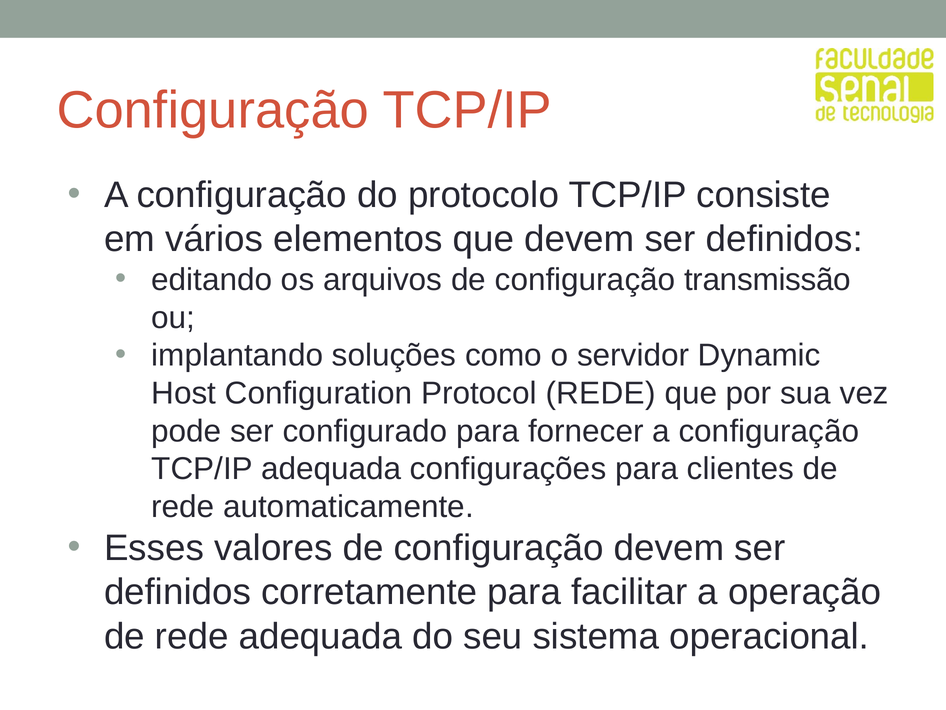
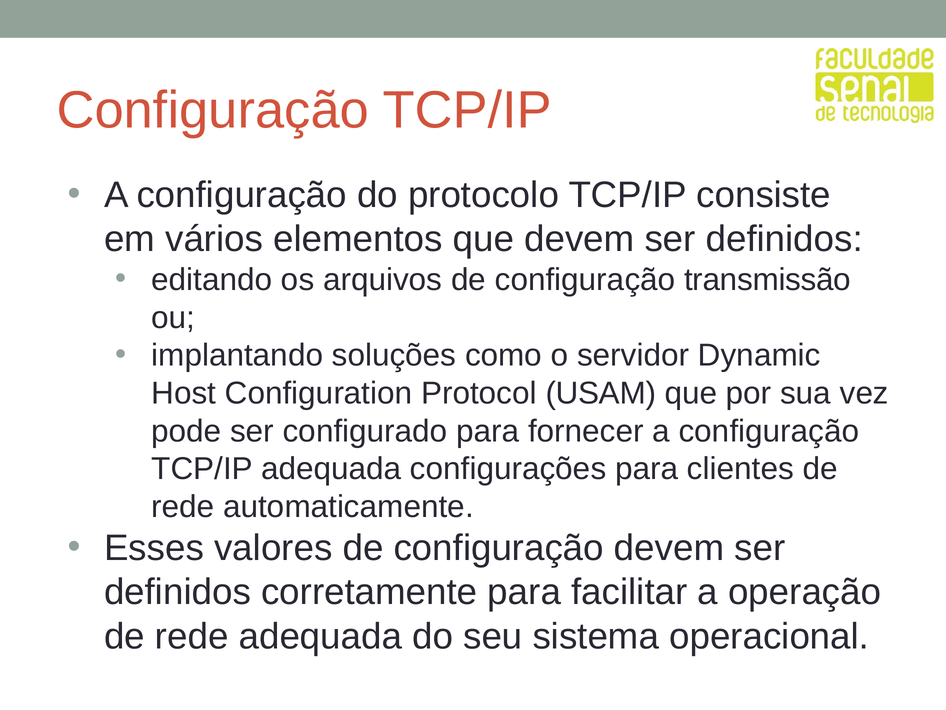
Protocol REDE: REDE -> USAM (601, 393)
